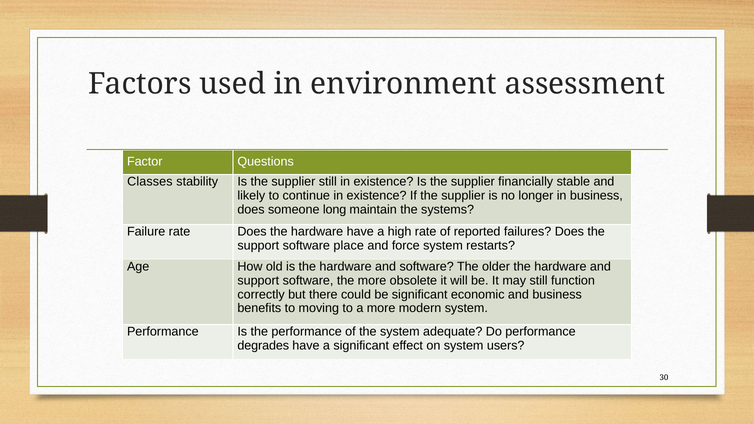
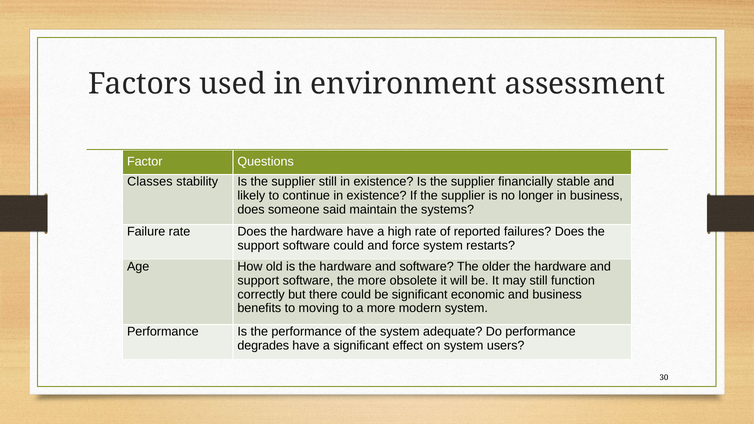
long: long -> said (334, 210)
software place: place -> could (349, 246)
